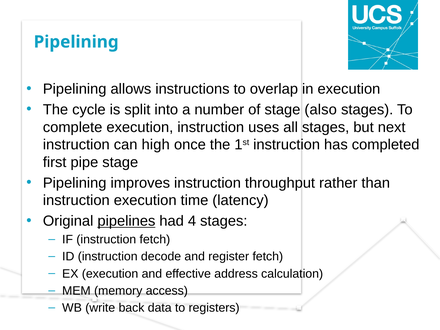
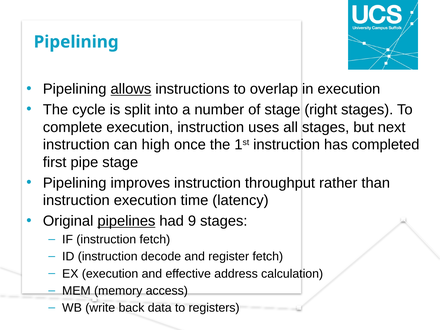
allows underline: none -> present (131, 89)
also: also -> right (321, 110)
4: 4 -> 9 (192, 221)
